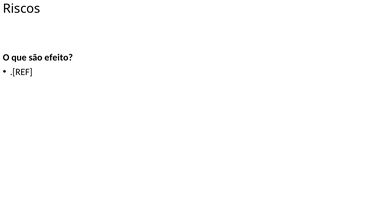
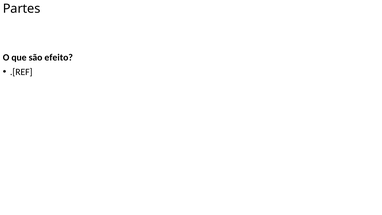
Riscos: Riscos -> Partes (22, 9)
